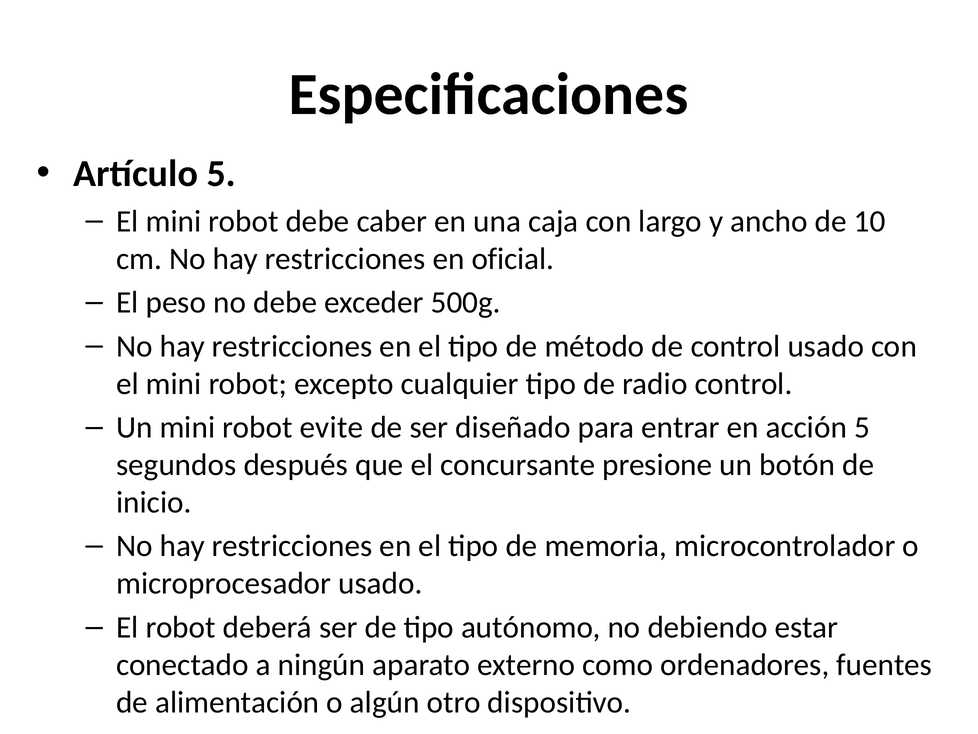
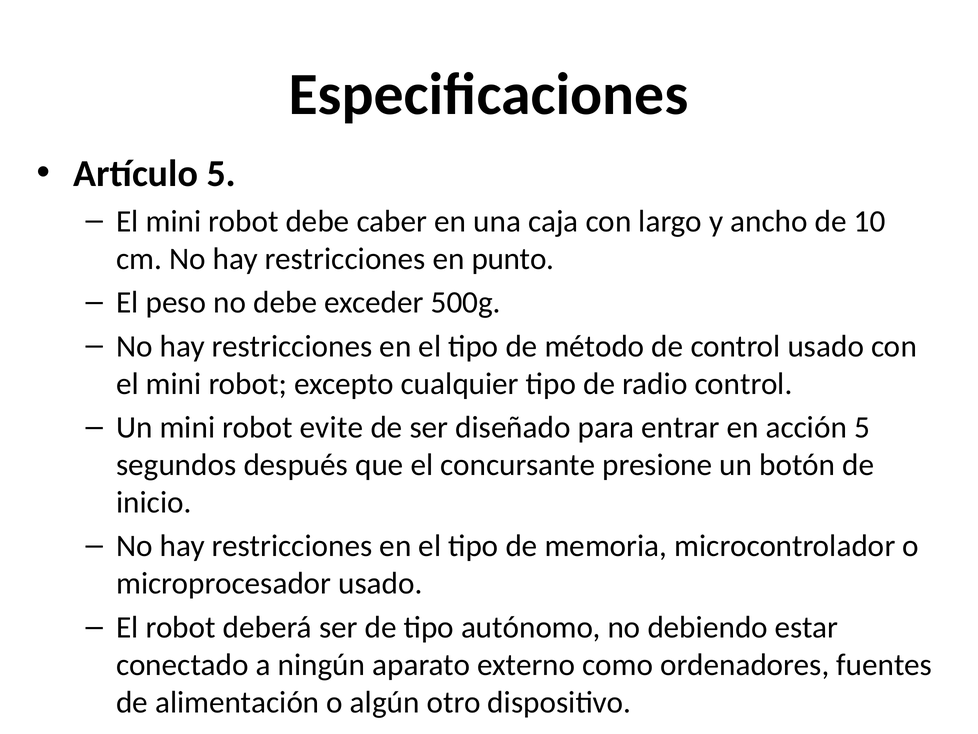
oficial: oficial -> punto (513, 259)
